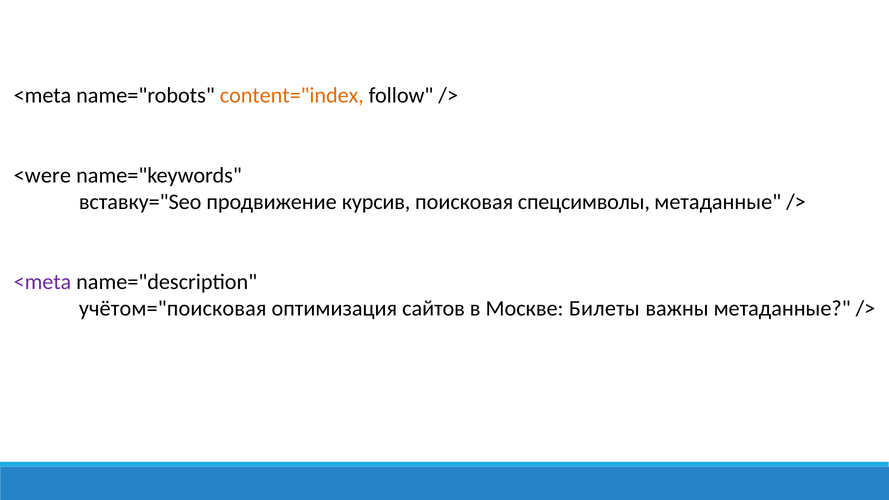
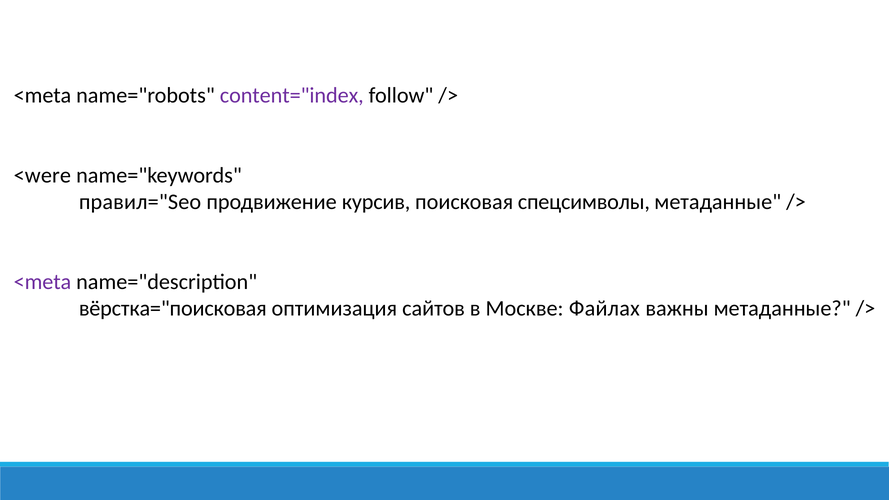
content="index colour: orange -> purple (292, 95)
вставку="Seo: вставку="Seo -> правил="Seo (140, 202)
учётом="поисковая: учётом="поисковая -> вёрстка="поисковая (173, 309)
Билеты: Билеты -> Файлах (604, 309)
